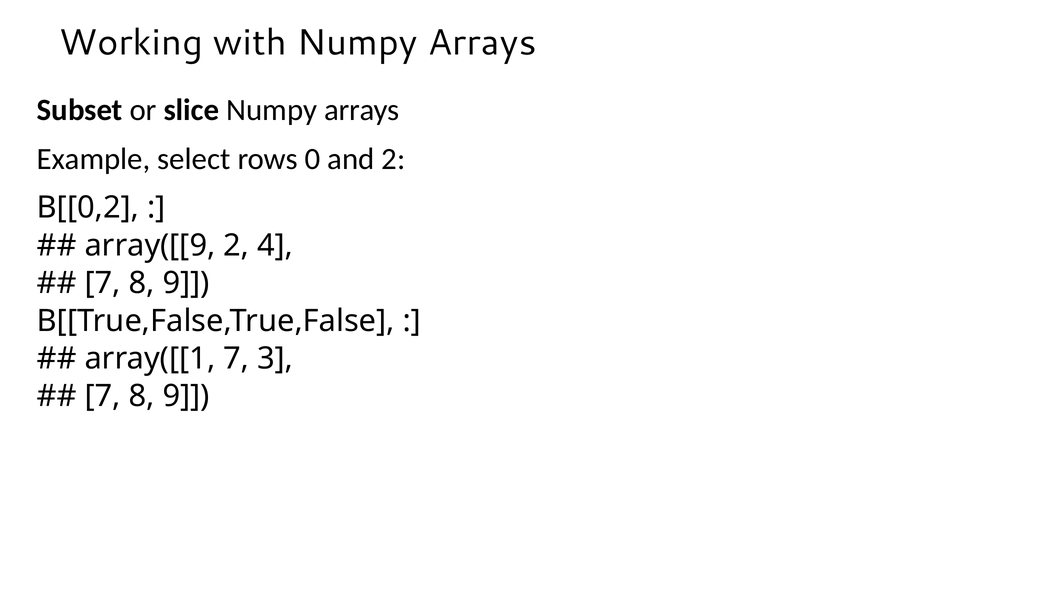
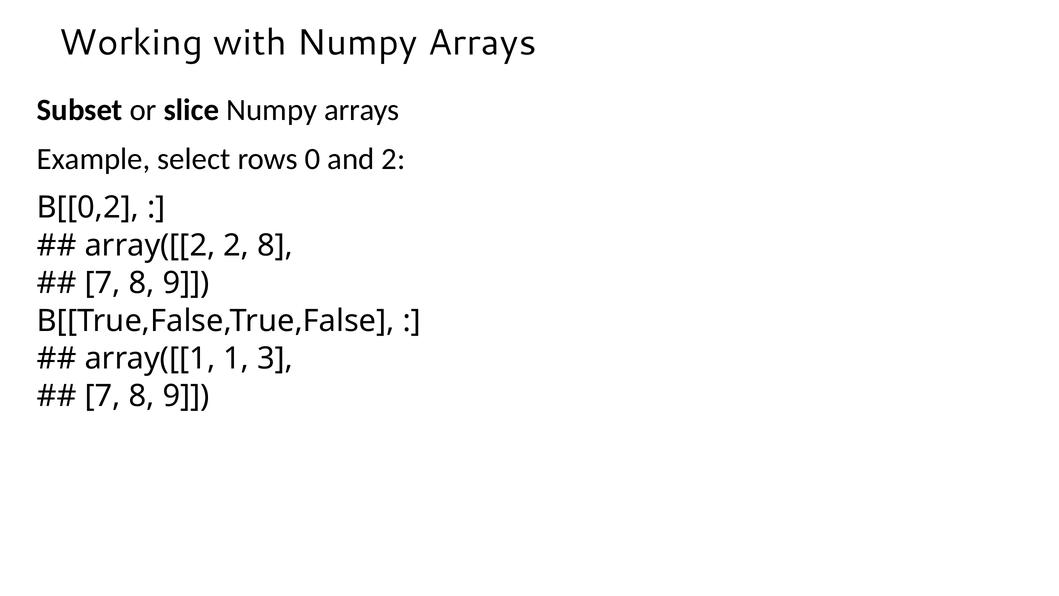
array([[9: array([[9 -> array([[2 (150, 245)
2 4: 4 -> 8 (275, 245)
array([[1 7: 7 -> 1 (236, 358)
